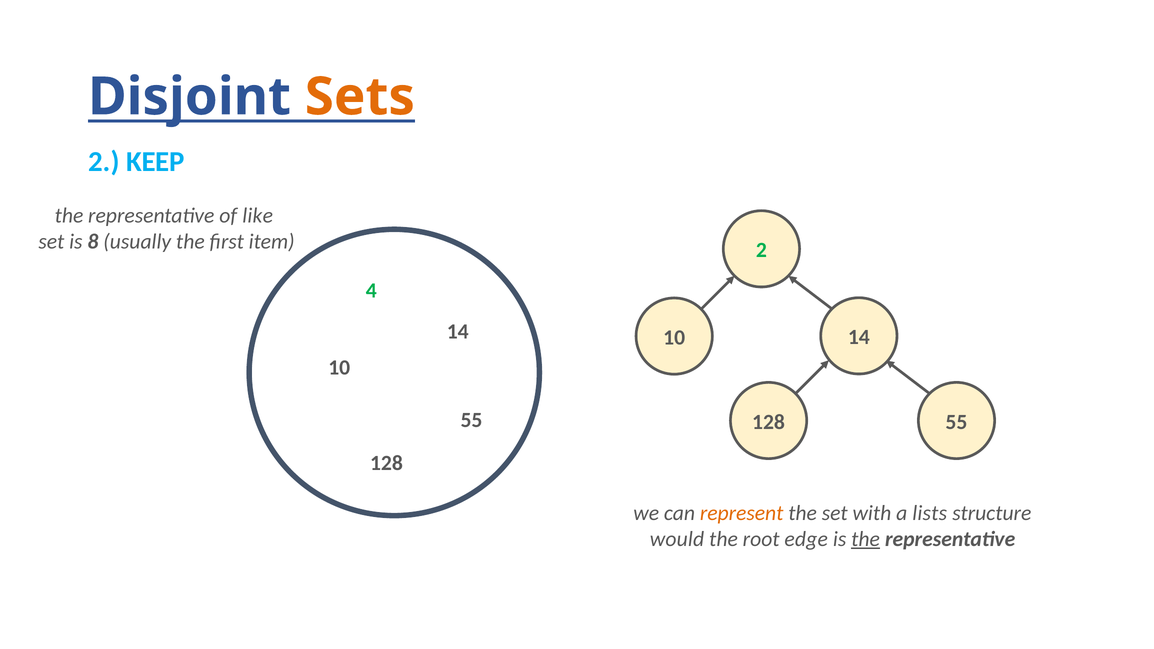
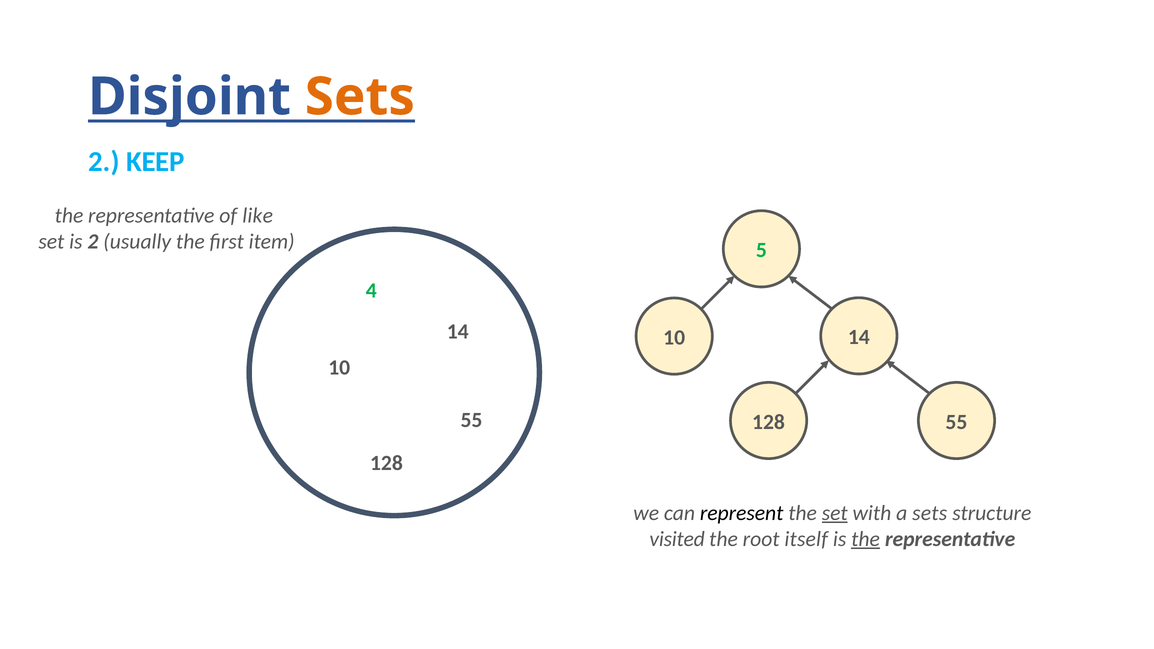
is 8: 8 -> 2 (93, 241)
item 2: 2 -> 5 (761, 250)
represent colour: orange -> black (742, 513)
set underline: none -> present (835, 513)
a lists: lists -> sets (930, 513)
would: would -> visited (677, 539)
edge: edge -> itself (806, 539)
